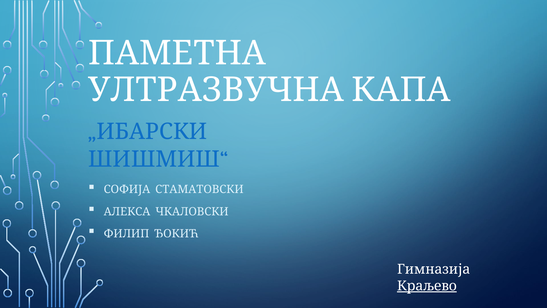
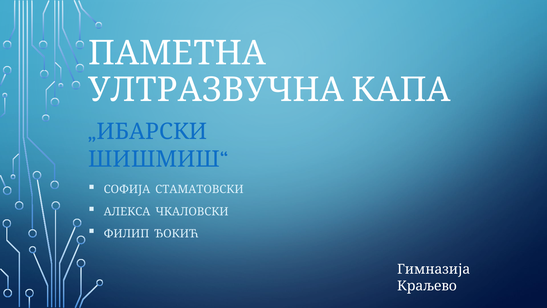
Краљево underline: present -> none (427, 286)
